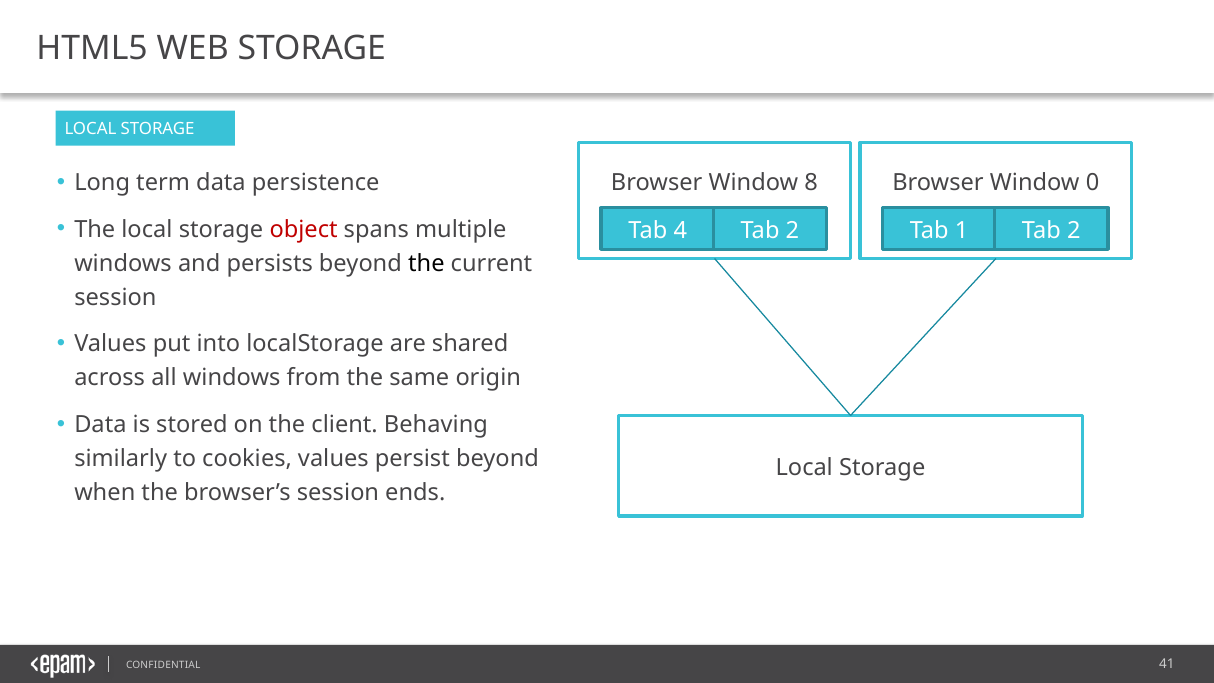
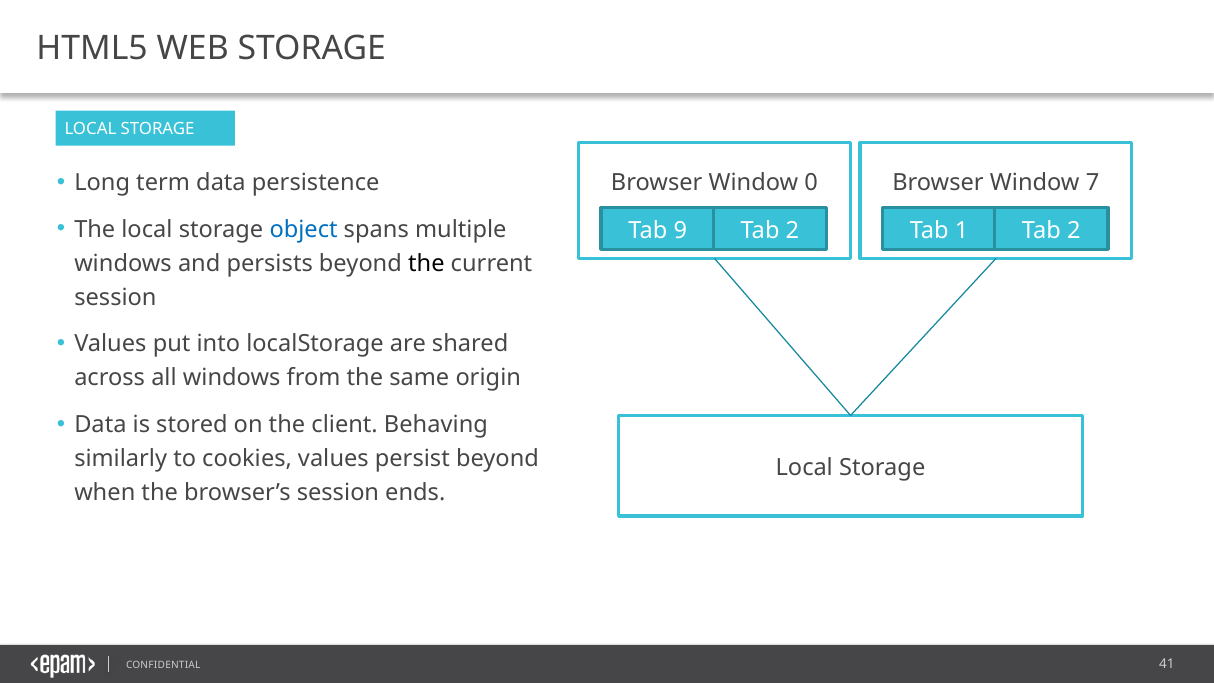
8: 8 -> 0 (811, 183)
0: 0 -> 7 (1093, 183)
object colour: red -> blue (304, 229)
4: 4 -> 9 (680, 230)
